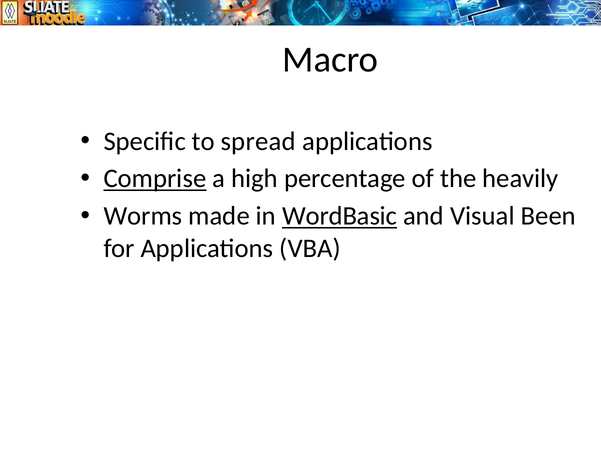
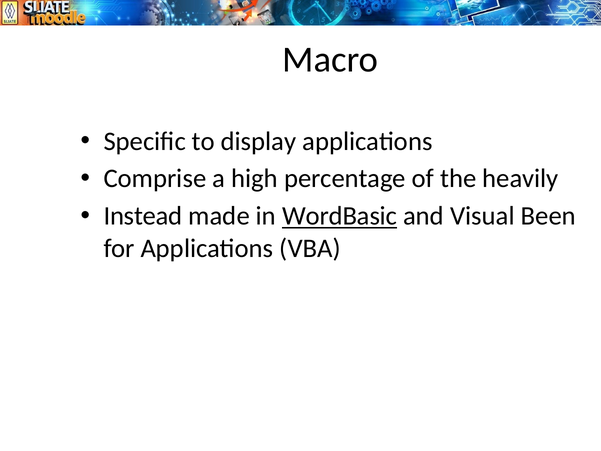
spread: spread -> display (258, 141)
Comprise underline: present -> none (155, 179)
Worms: Worms -> Instead (143, 216)
